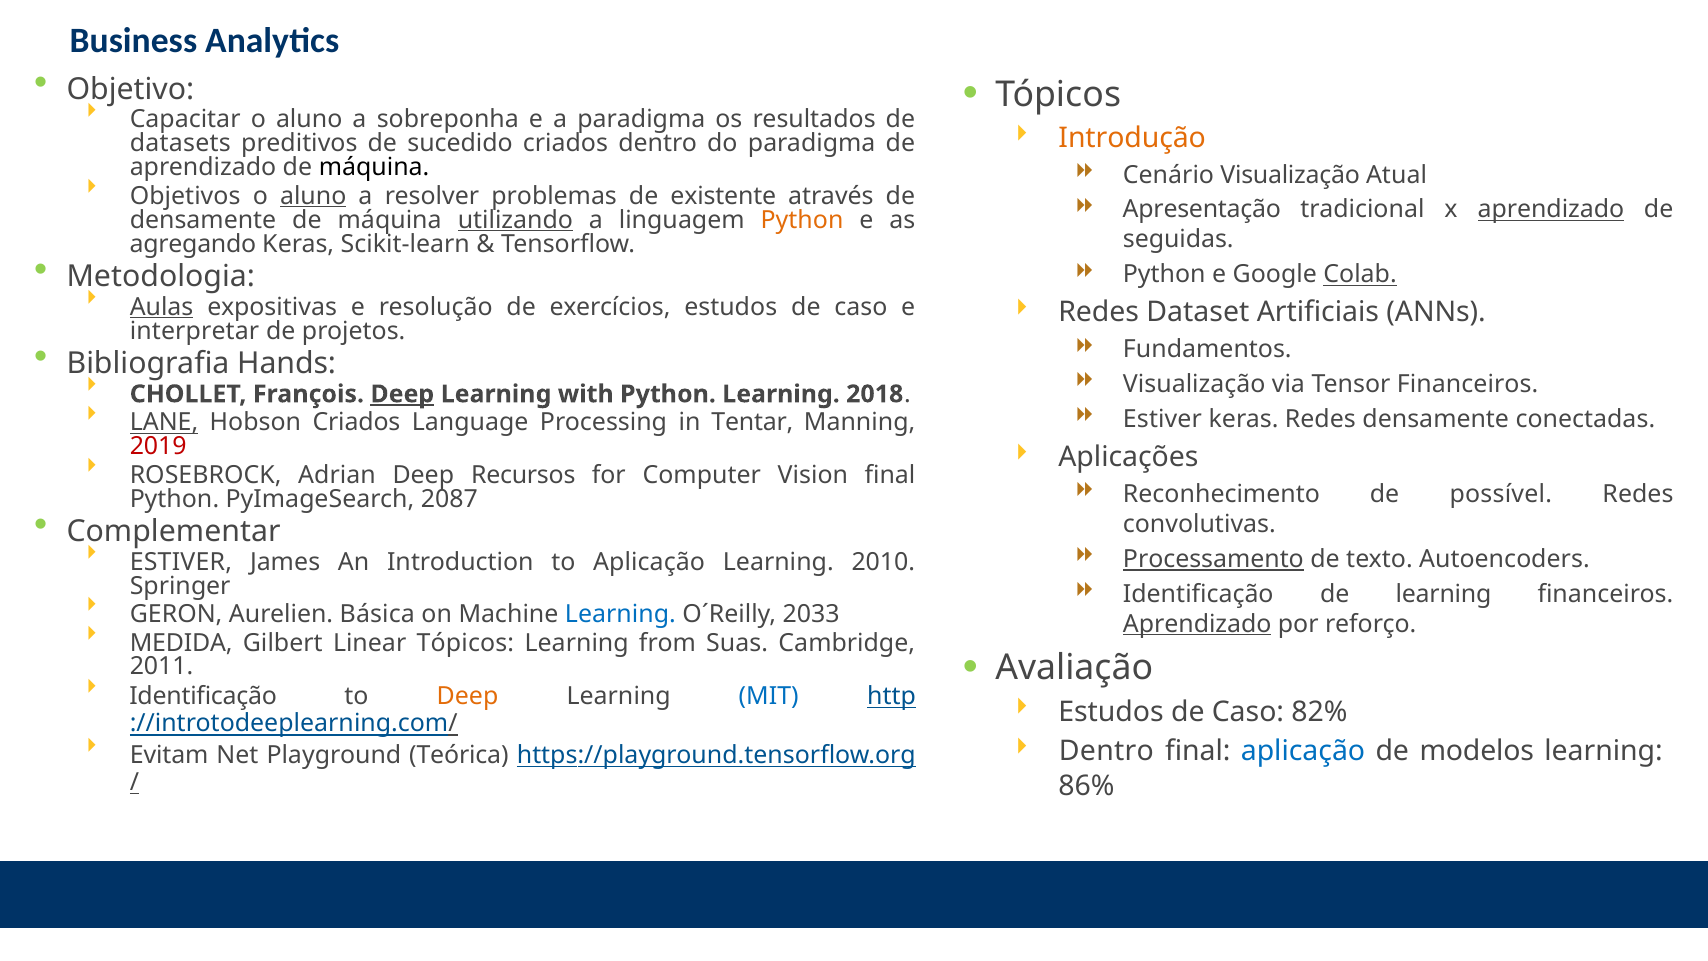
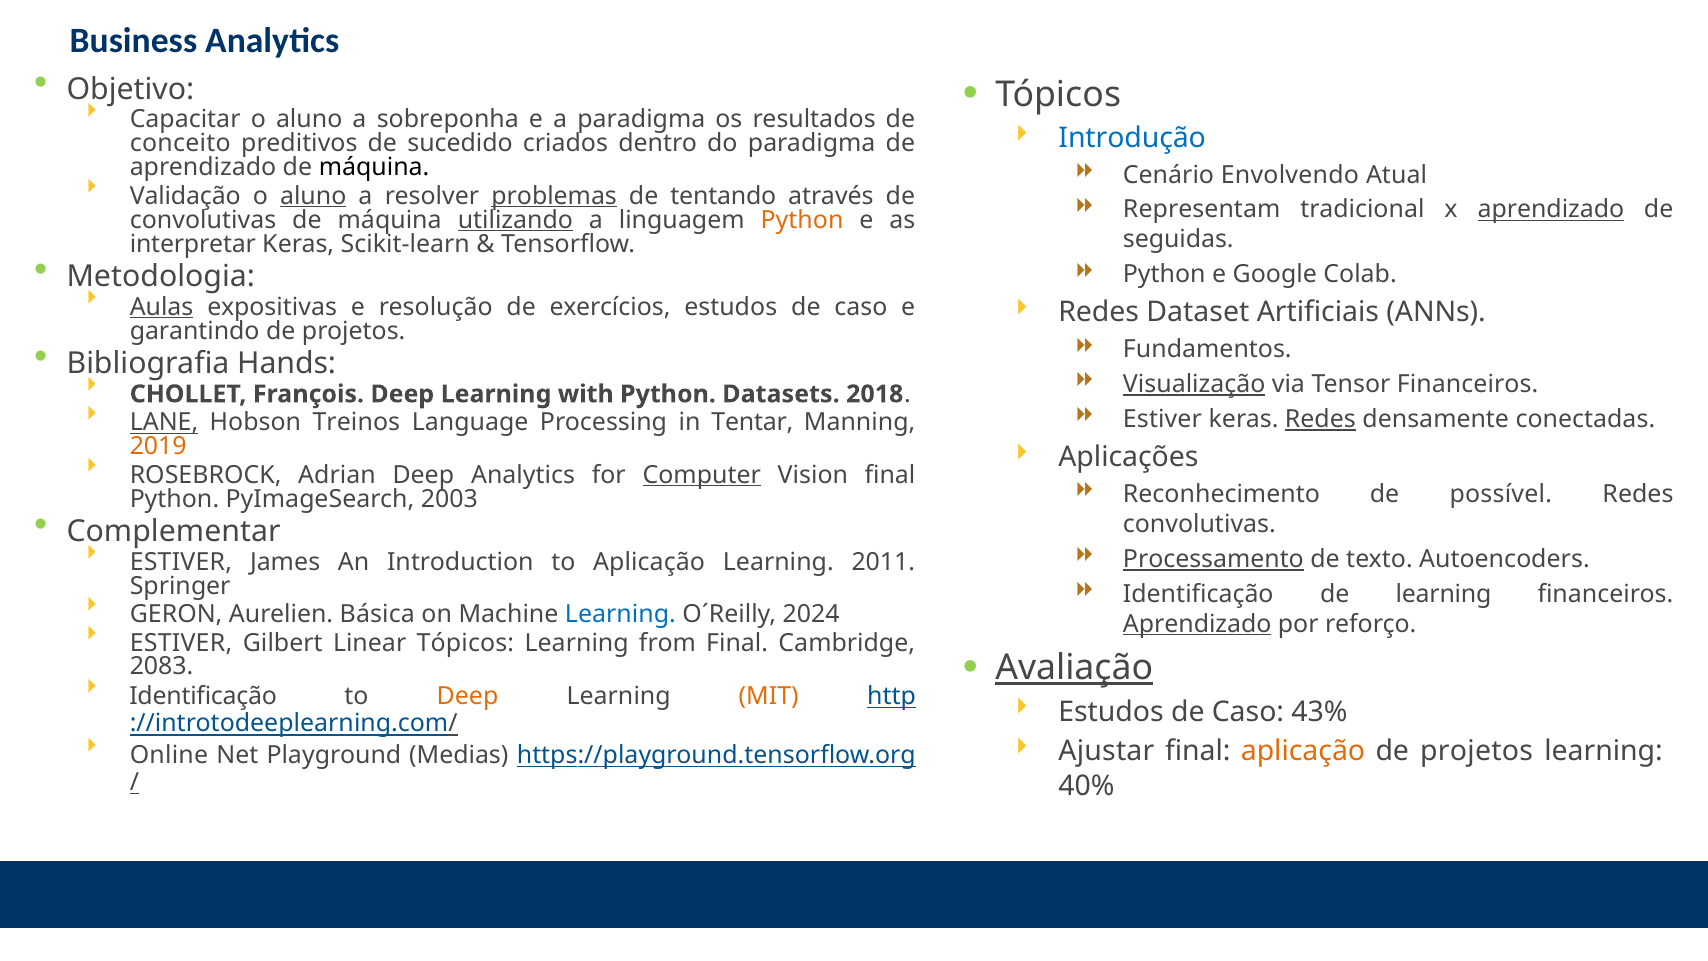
Introdução colour: orange -> blue (1132, 138)
datasets: datasets -> conceito (180, 144)
Cenário Visualização: Visualização -> Envolvendo (1290, 175)
Objetivos: Objetivos -> Validação (185, 196)
problemas underline: none -> present (554, 196)
existente: existente -> tentando (723, 196)
Apresentação: Apresentação -> Representam (1202, 210)
densamente: densamente -> convolutivas (203, 220)
agregando: agregando -> interpretar (193, 244)
Colab underline: present -> none (1360, 275)
interpretar: interpretar -> garantindo (195, 331)
Visualização underline: none -> present (1194, 384)
Deep underline: present -> none (402, 394)
Python Learning: Learning -> Datasets (781, 394)
Hobson Criados: Criados -> Treinos (356, 422)
Redes underline: none -> present (1320, 419)
2019 colour: red -> orange (158, 446)
Deep Recursos: Recursos -> Analytics (523, 475)
Computer underline: none -> present (702, 475)
2087: 2087 -> 2003 (449, 499)
2010: 2010 -> 2011 (883, 562)
2033: 2033 -> 2024 (811, 614)
MEDIDA: MEDIDA -> ESTIVER (181, 643)
from Suas: Suas -> Final (737, 643)
Avaliação underline: none -> present (1074, 668)
2011: 2011 -> 2083 (162, 667)
MIT colour: blue -> orange (769, 696)
82%: 82% -> 43% (1319, 712)
Dentro: Dentro -> Ajustar (1106, 751)
aplicação colour: blue -> orange (1303, 751)
modelos: modelos -> projetos (1477, 751)
Evitam: Evitam -> Online (169, 755)
Teórica: Teórica -> Medias (459, 755)
86%: 86% -> 40% (1087, 785)
